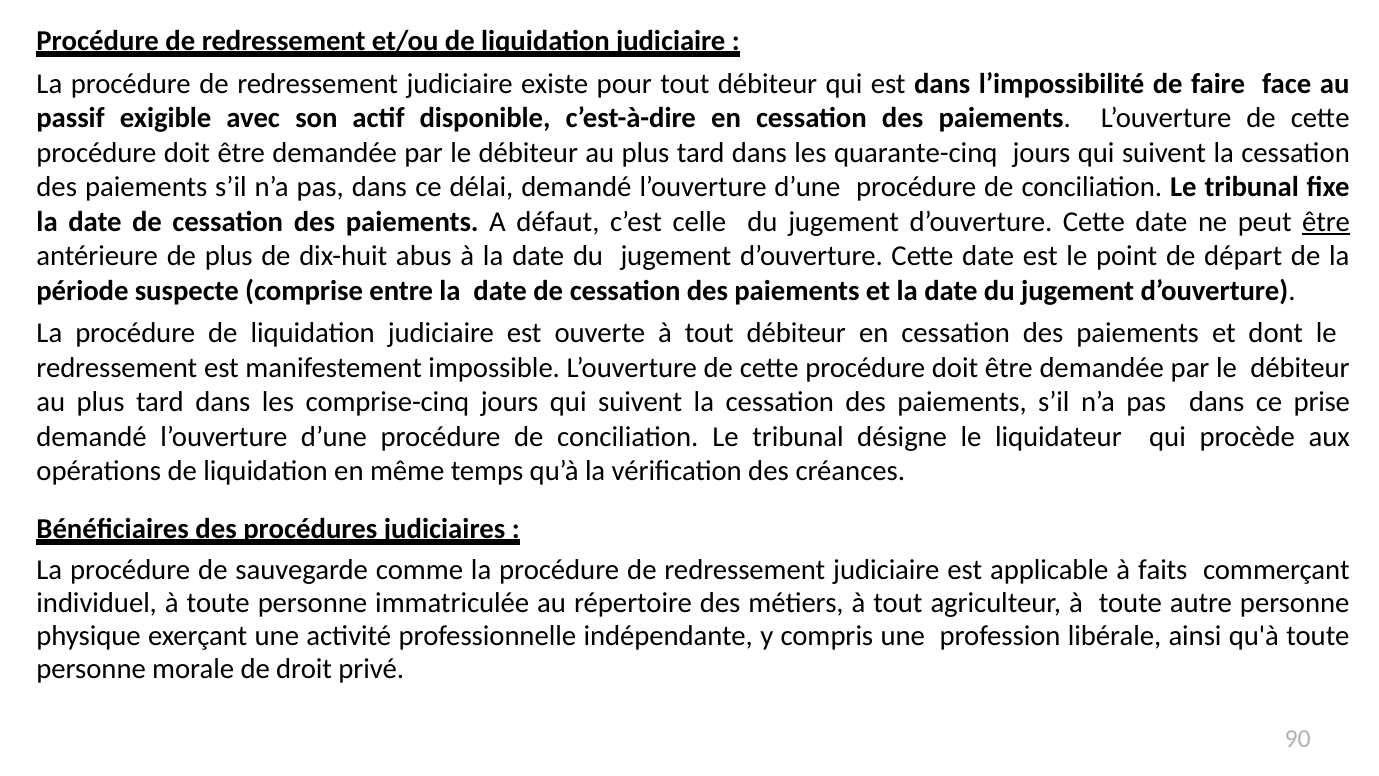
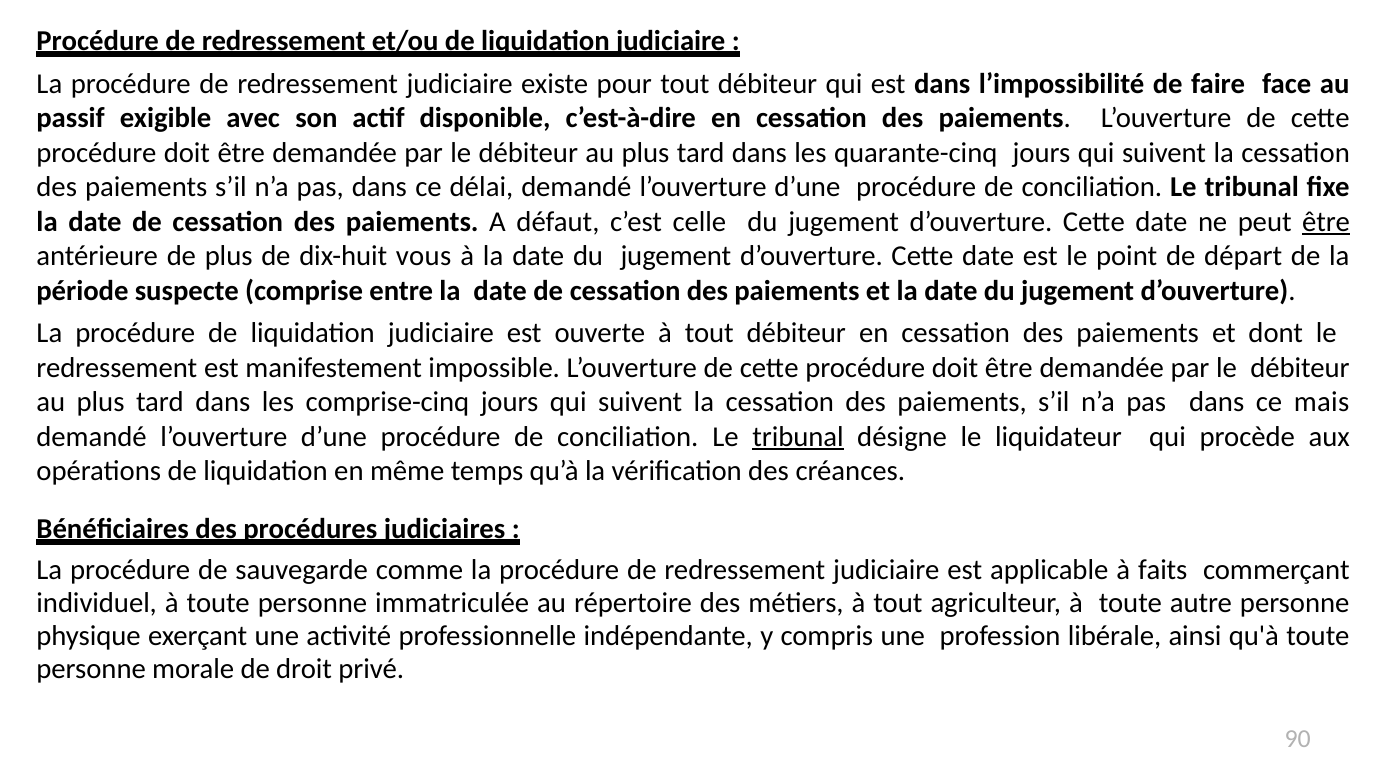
abus: abus -> vous (424, 256)
prise: prise -> mais (1322, 402)
tribunal underline: none -> present (798, 437)
